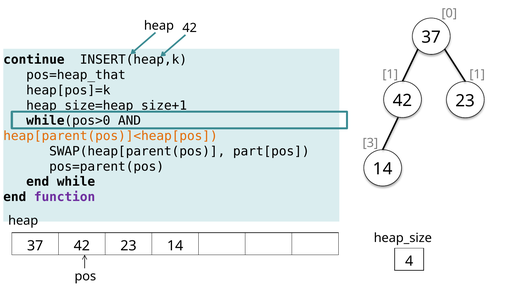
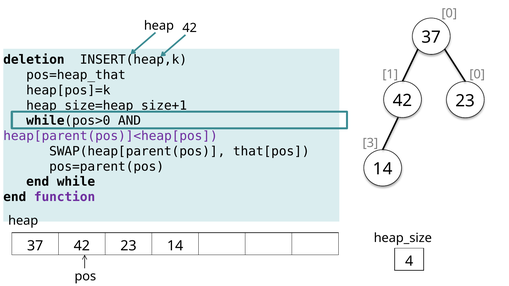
continue: continue -> deletion (34, 60)
1: 1 -> 0 (477, 74)
heap[parent(pos)]<heap[pos colour: orange -> purple (111, 136)
part[pos: part[pos -> that[pos (271, 151)
